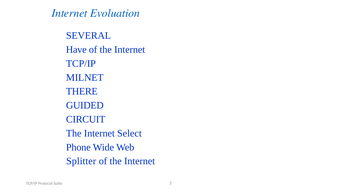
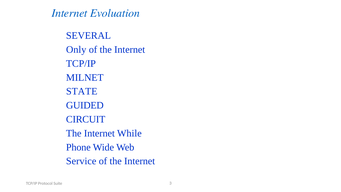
Have: Have -> Only (76, 50)
THERE: THERE -> STATE (82, 91)
Select: Select -> While (129, 133)
Splitter: Splitter -> Service (81, 161)
